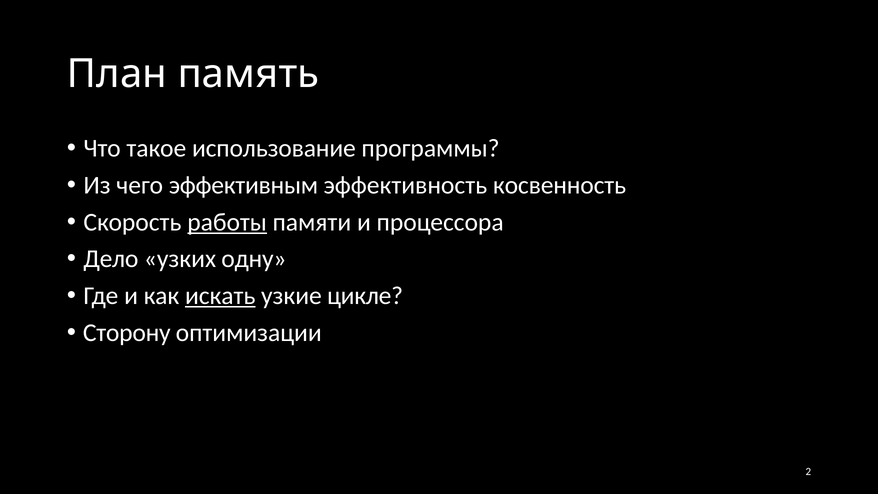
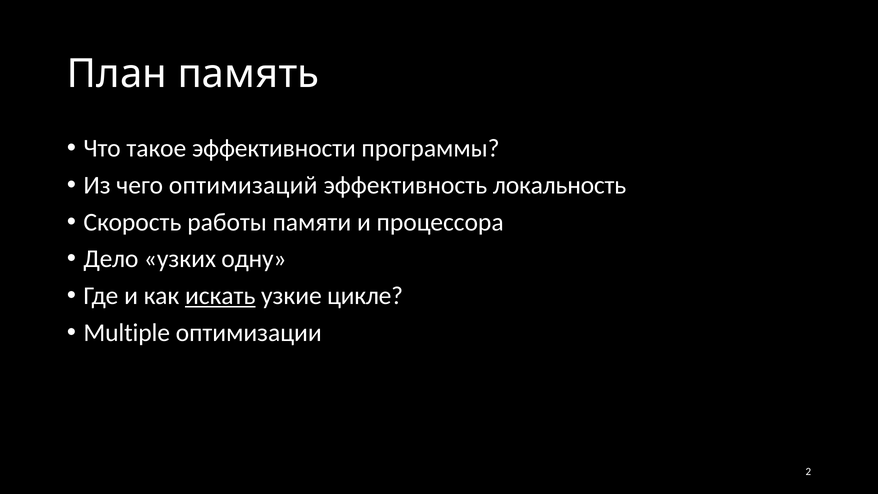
использование: использование -> эффективности (274, 148)
эффективным: эффективным -> оптимизаций (243, 185)
косвенность: косвенность -> локальность (560, 185)
работы underline: present -> none (227, 222)
Сторону: Сторону -> Multiple (127, 333)
